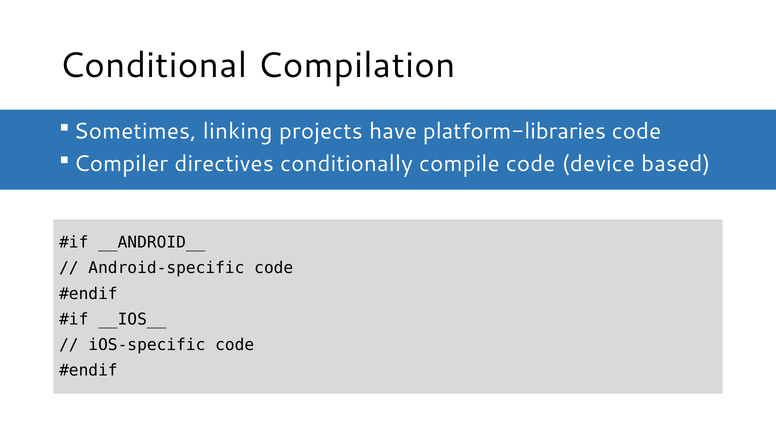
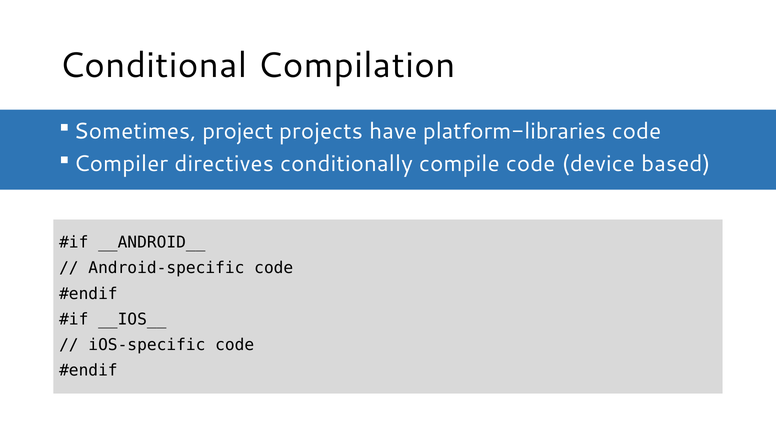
linking: linking -> project (238, 131)
